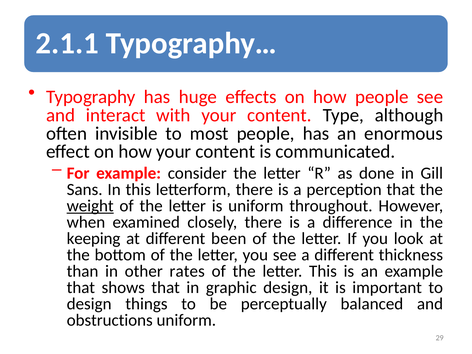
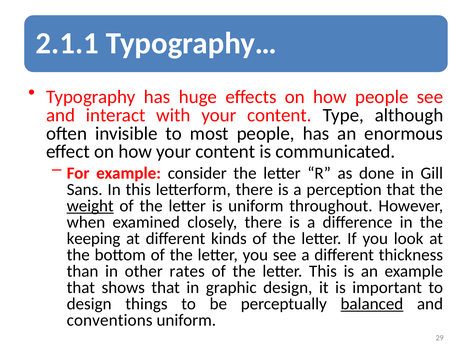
been: been -> kinds (229, 238)
balanced underline: none -> present (372, 304)
obstructions: obstructions -> conventions (110, 320)
